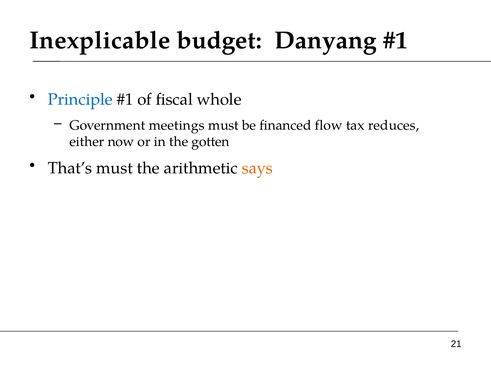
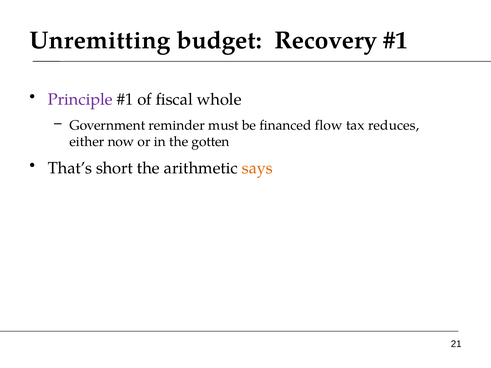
Inexplicable: Inexplicable -> Unremitting (100, 41)
Danyang: Danyang -> Recovery (326, 41)
Principle colour: blue -> purple (80, 99)
meetings: meetings -> reminder (177, 125)
That’s must: must -> short (114, 168)
